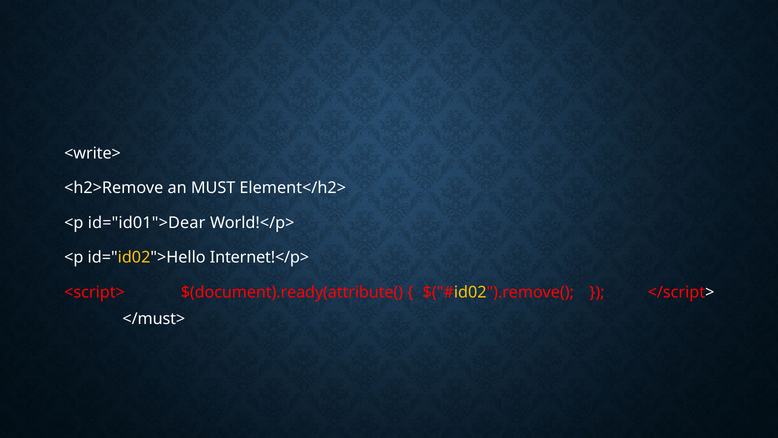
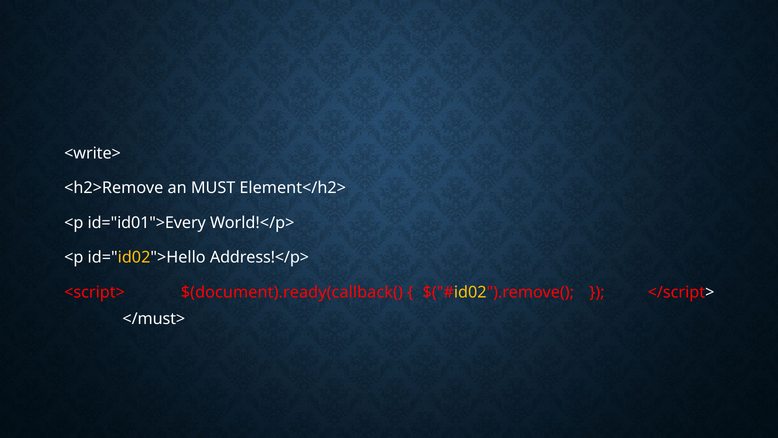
id="id01">Dear: id="id01">Dear -> id="id01">Every (147, 223)
Internet!</p>: Internet!</p> -> Address!</p> (259, 257)
$(document).ready(attribute(: $(document).ready(attribute( -> $(document).ready(callback( (292, 292)
